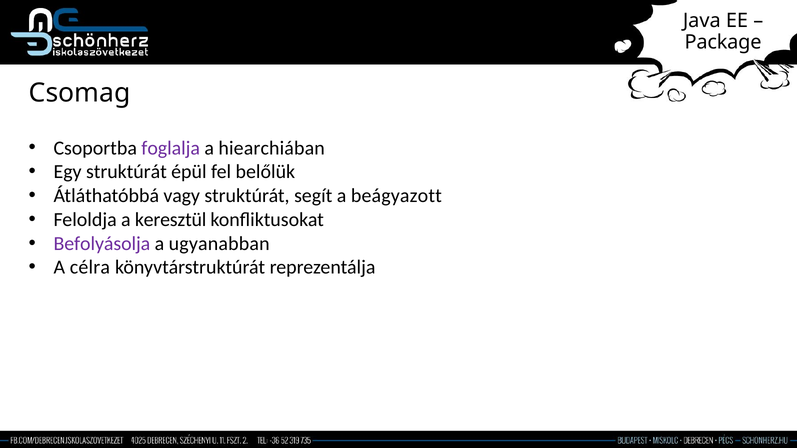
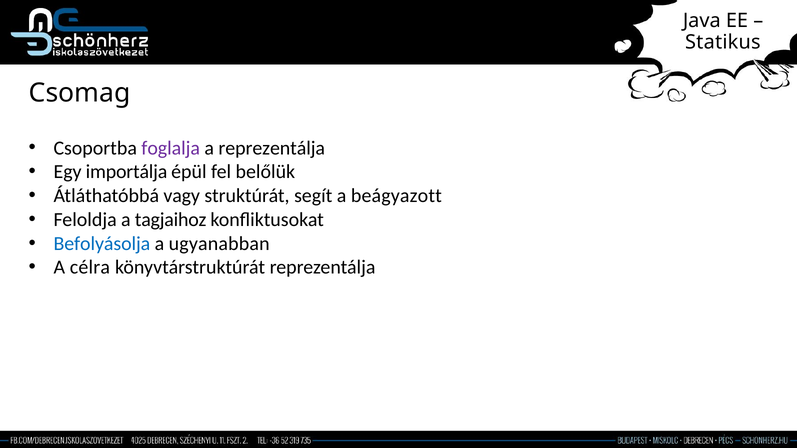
Package: Package -> Statikus (723, 42)
a hiearchiában: hiearchiában -> reprezentálja (272, 148)
Egy struktúrát: struktúrát -> importálja (127, 172)
keresztül: keresztül -> tagjaihoz (171, 220)
Befolyásolja colour: purple -> blue (102, 244)
